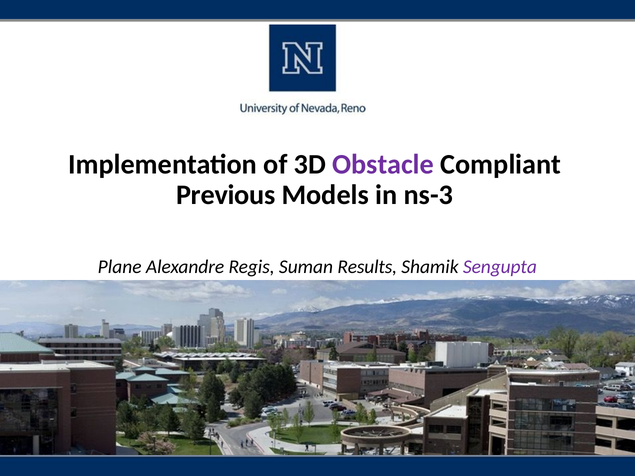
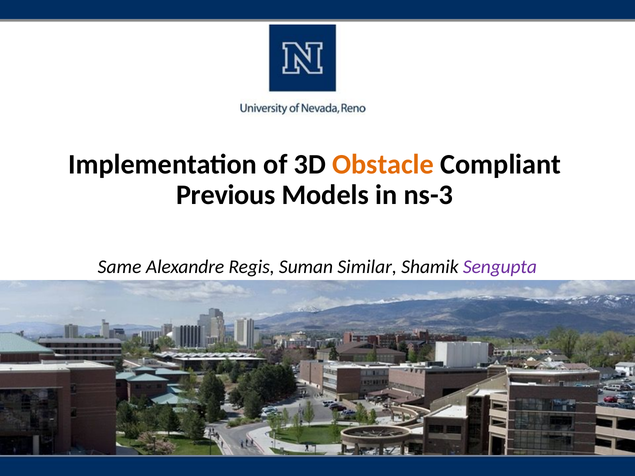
Obstacle colour: purple -> orange (383, 164)
Plane: Plane -> Same (120, 267)
Results: Results -> Similar (367, 267)
